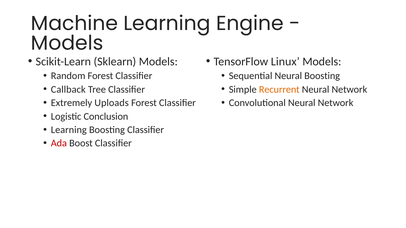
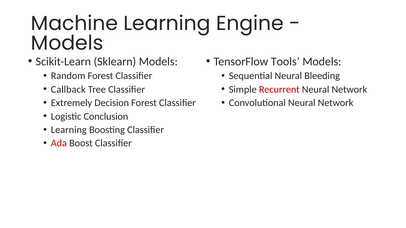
Linux: Linux -> Tools (285, 62)
Neural Boosting: Boosting -> Bleeding (322, 76)
Recurrent colour: orange -> red (279, 90)
Uploads: Uploads -> Decision (112, 103)
